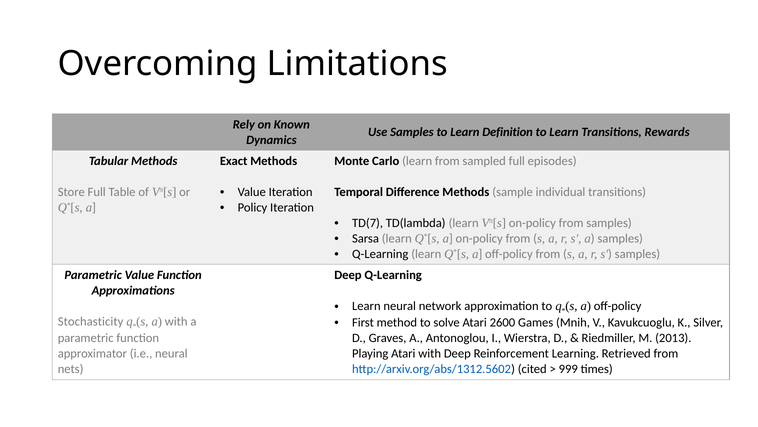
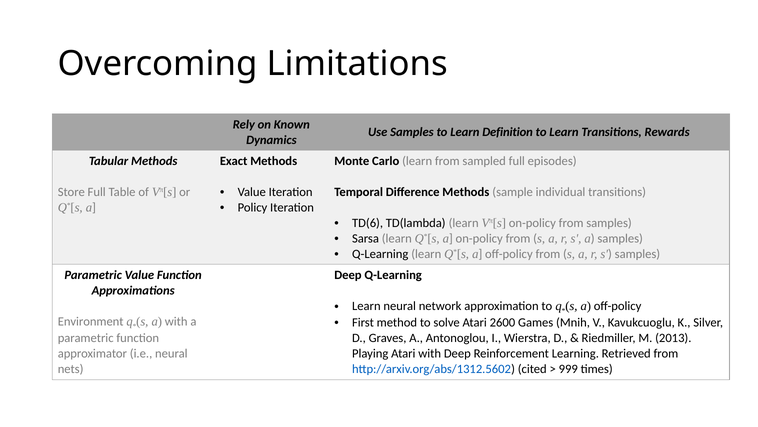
TD(7: TD(7 -> TD(6 (368, 223)
Stochasticity: Stochasticity -> Environment (91, 321)
